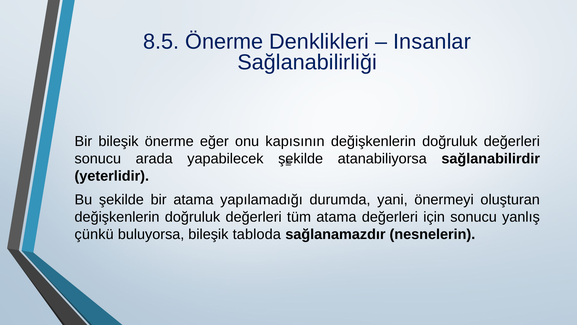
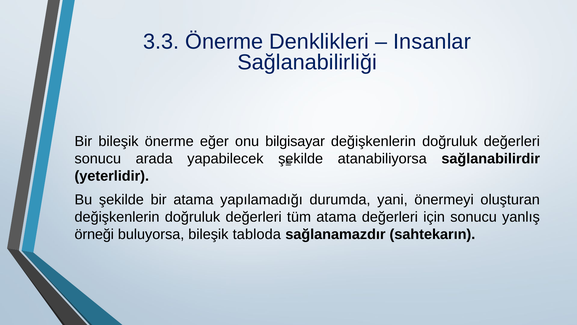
8.5: 8.5 -> 3.3 (161, 42)
kapısının: kapısının -> bilgisayar (295, 141)
çünkü: çünkü -> örneği (94, 234)
nesnelerin: nesnelerin -> sahtekarın (432, 234)
